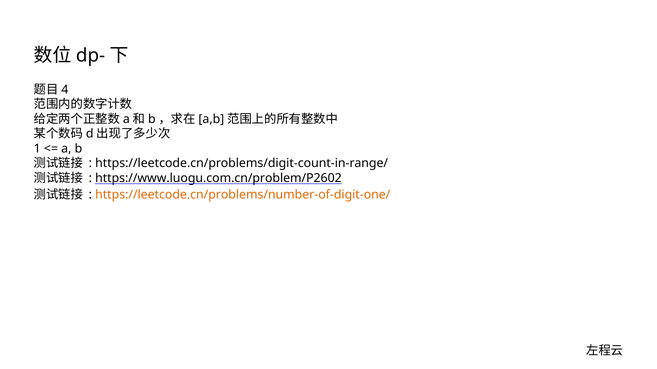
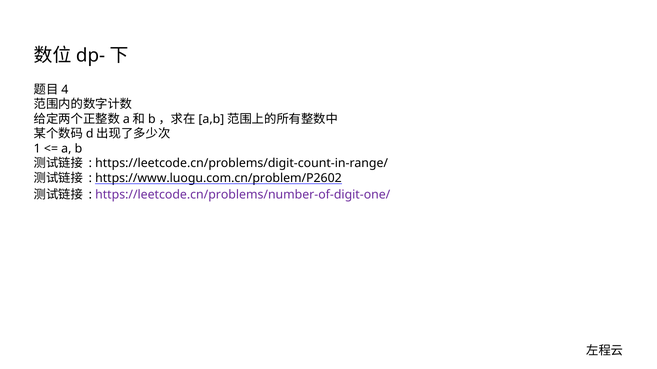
https://leetcode.cn/problems/number-of-digit-one/ colour: orange -> purple (243, 195)
